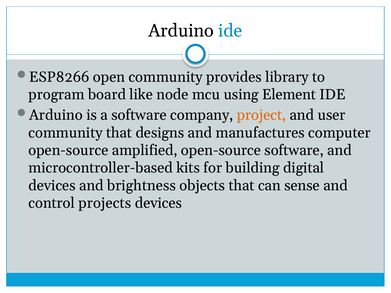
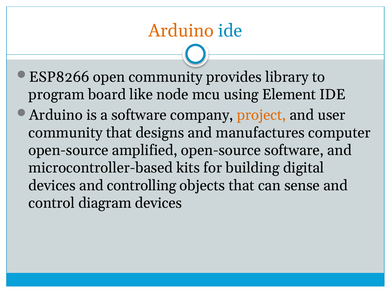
Arduino colour: black -> orange (181, 31)
brightness: brightness -> controlling (142, 186)
projects: projects -> diagram (105, 203)
